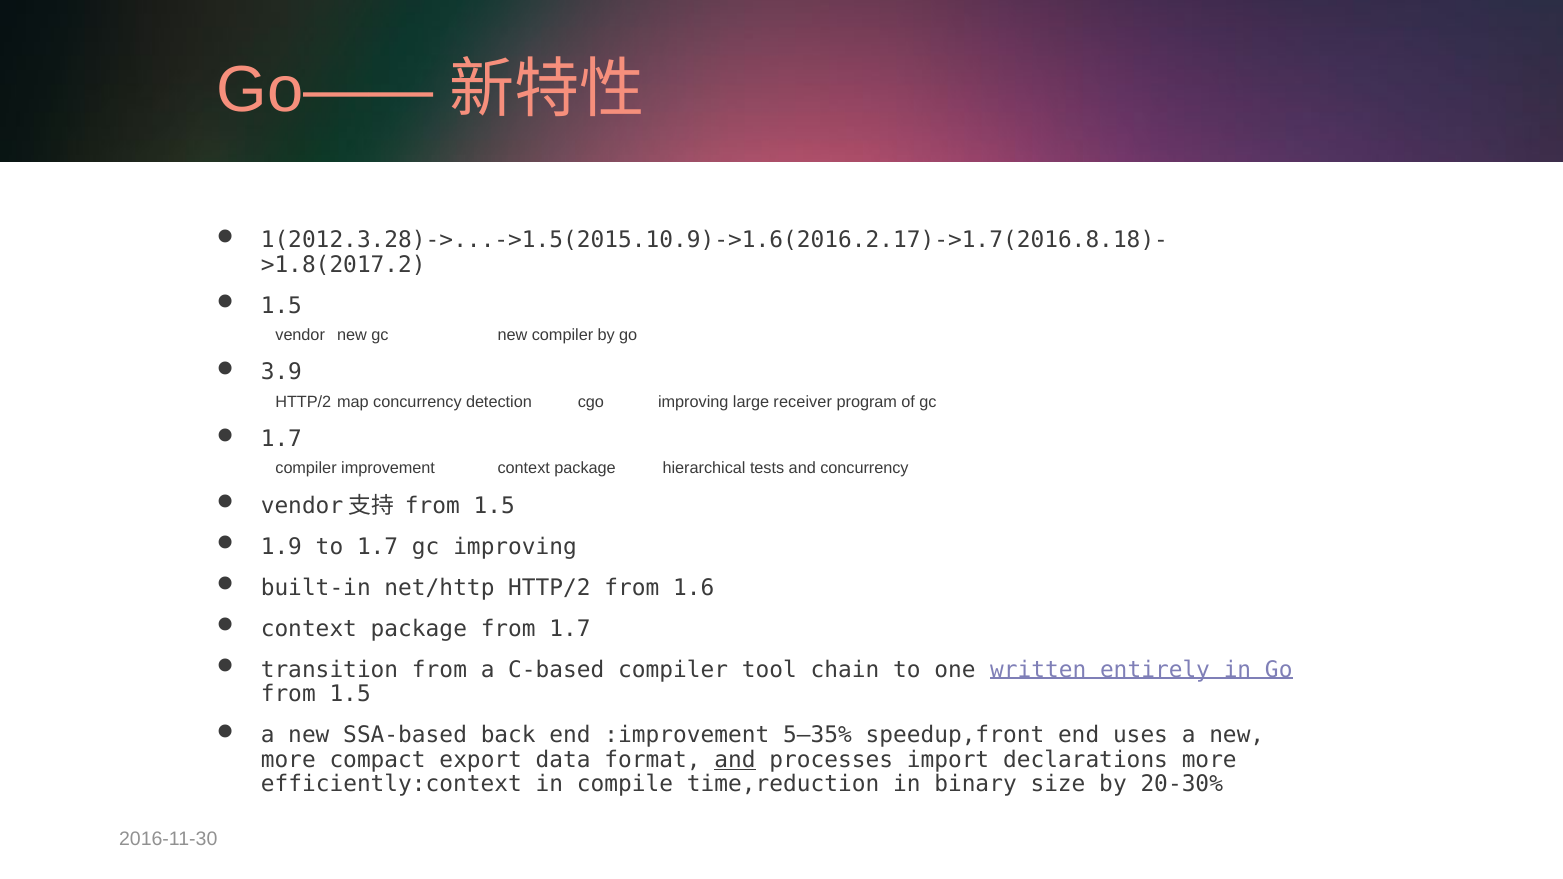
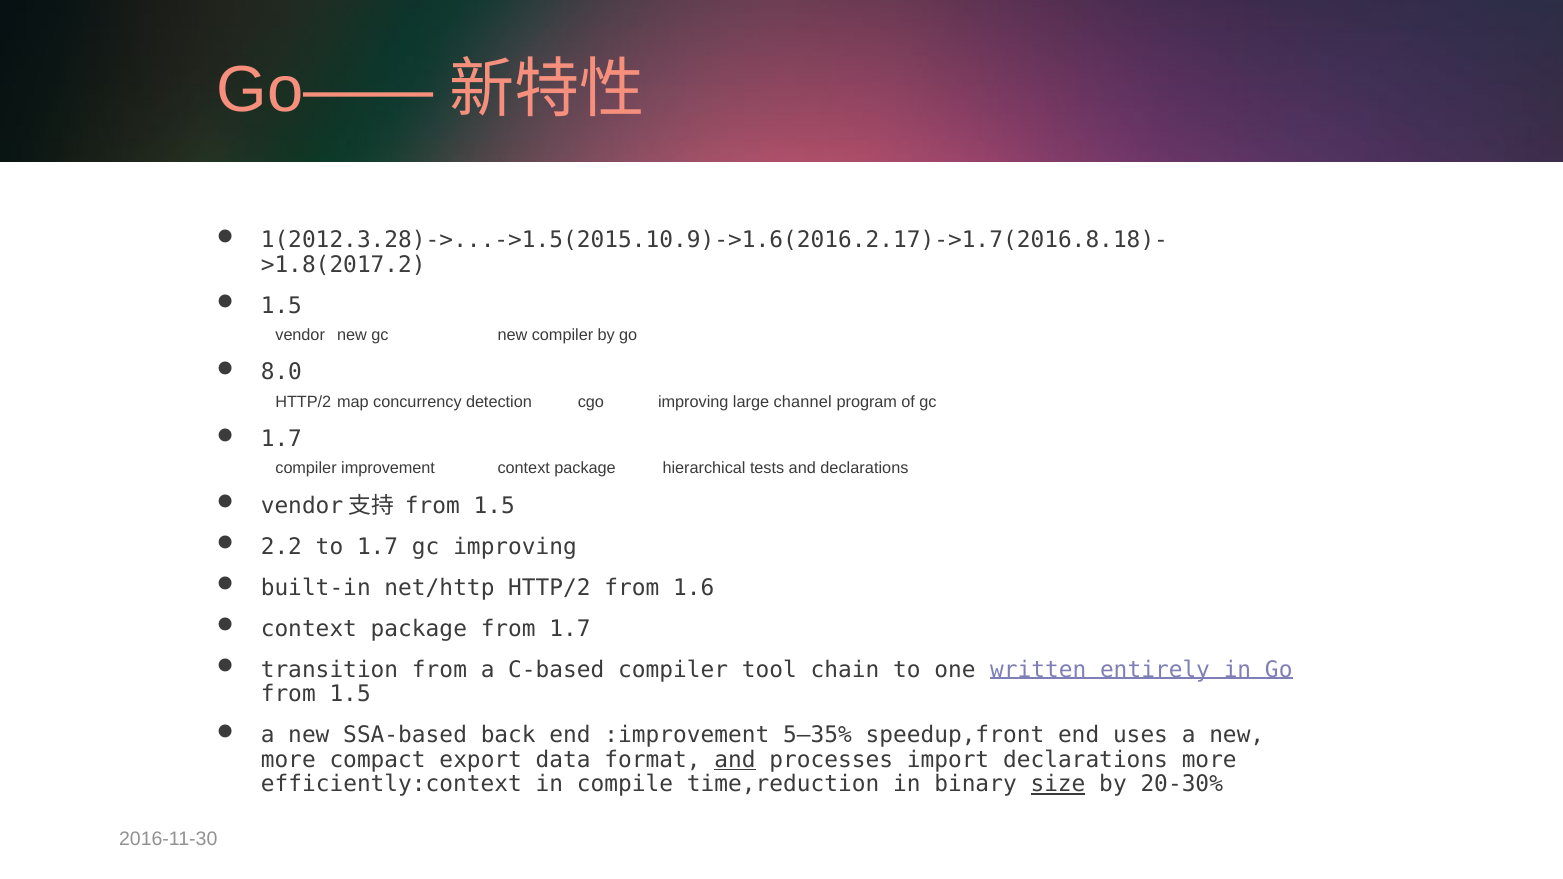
3.9: 3.9 -> 8.0 (281, 373)
receiver: receiver -> channel (803, 402)
and concurrency: concurrency -> declarations (864, 469)
1.9: 1.9 -> 2.2 (281, 547)
size underline: none -> present (1058, 785)
